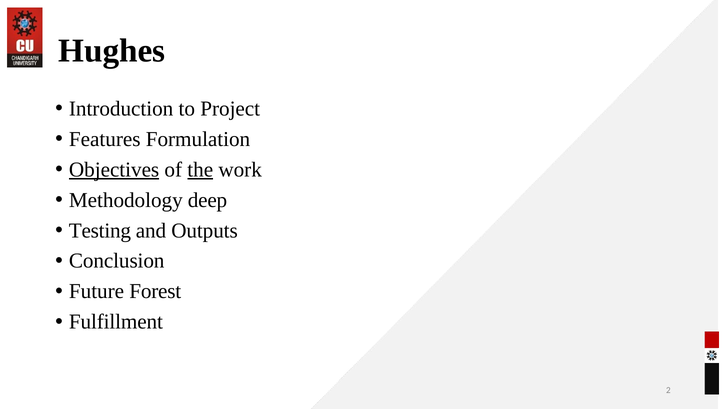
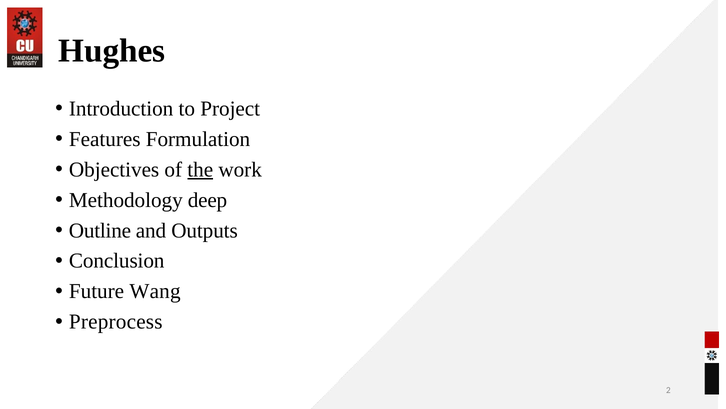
Objectives underline: present -> none (114, 169)
Testing: Testing -> Outline (100, 230)
Forest: Forest -> Wang (155, 291)
Fulfillment: Fulfillment -> Preprocess (116, 321)
